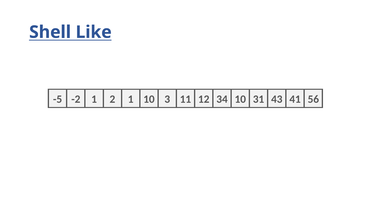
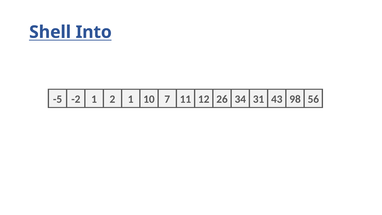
Like: Like -> Into (94, 32)
3: 3 -> 7 (167, 99)
34: 34 -> 26 (222, 99)
2 10: 10 -> 34 (240, 99)
41: 41 -> 98 (295, 99)
